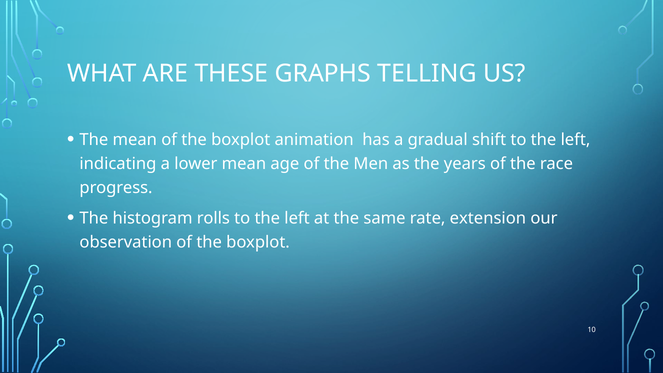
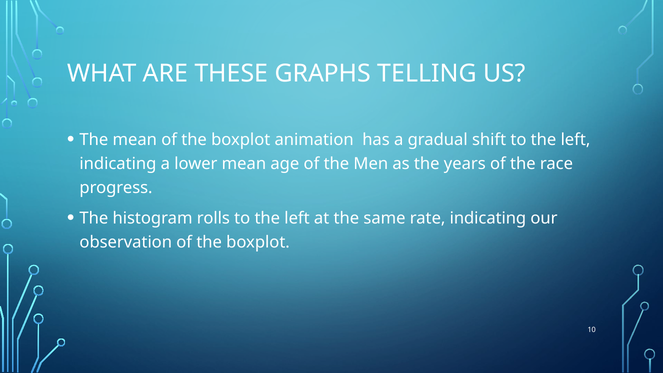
rate extension: extension -> indicating (488, 218)
